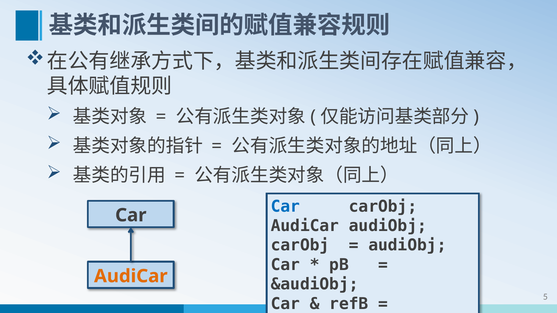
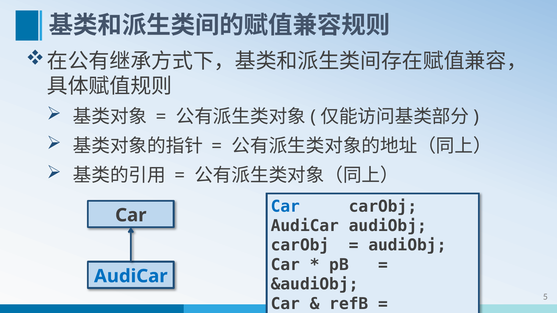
AudiCar colour: orange -> blue (131, 276)
